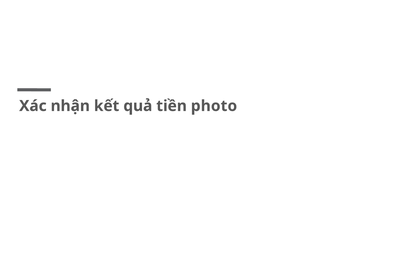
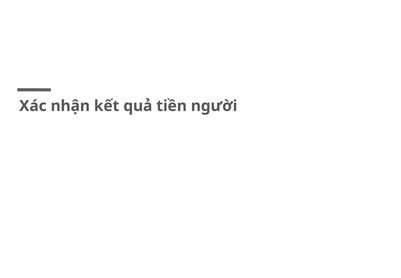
photo: photo -> người (214, 106)
